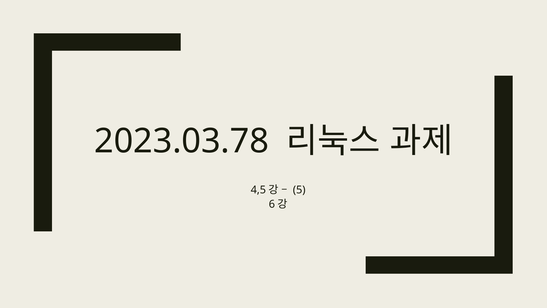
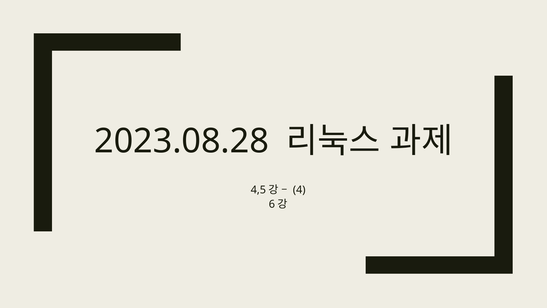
2023.03.78: 2023.03.78 -> 2023.08.28 (182, 141)
5: 5 -> 4 (299, 190)
